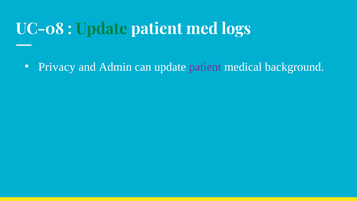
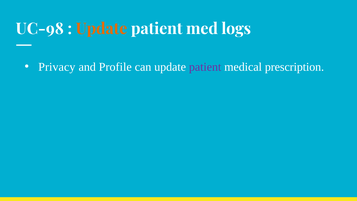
UC-08: UC-08 -> UC-98 (40, 29)
Update colour: green -> orange (101, 29)
Admin: Admin -> Profile (115, 67)
background: background -> prescription (294, 67)
